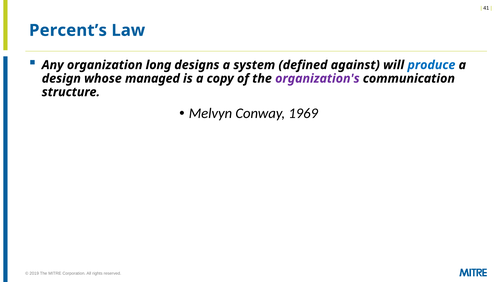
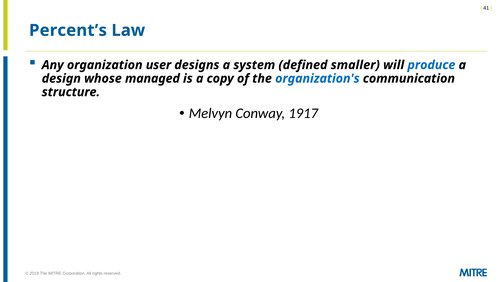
long: long -> user (159, 65)
against: against -> smaller (355, 65)
organization's colour: purple -> blue (317, 78)
1969: 1969 -> 1917 (303, 113)
